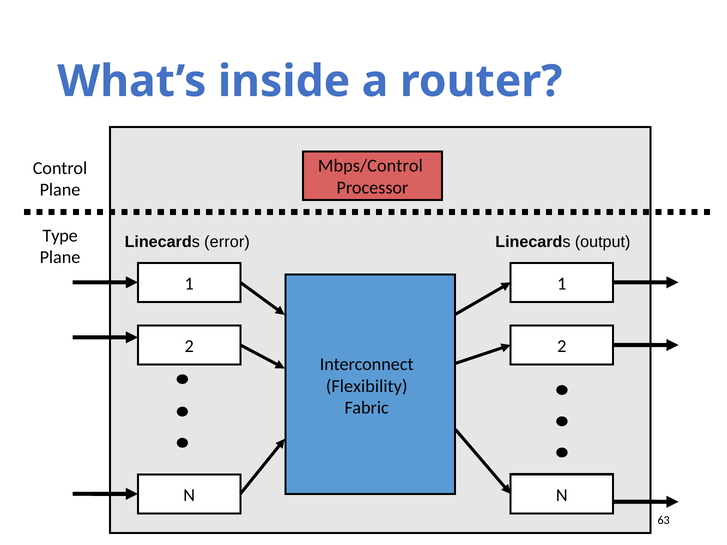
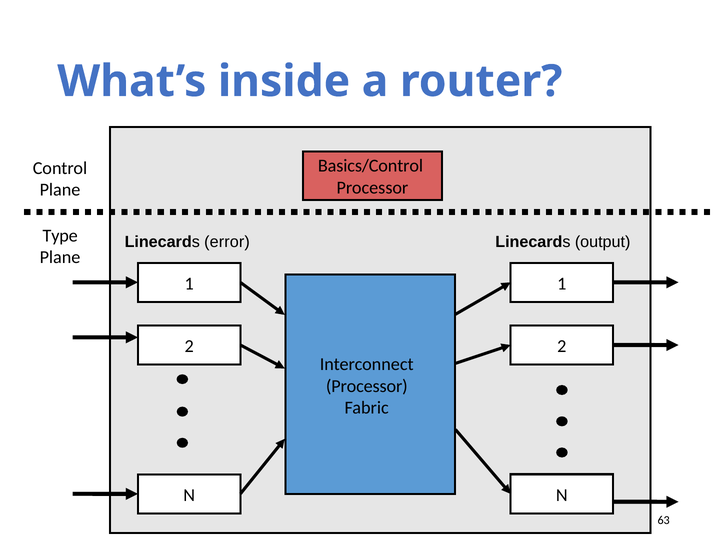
Mbps/Control: Mbps/Control -> Basics/Control (370, 166)
Flexibility: Flexibility -> Processor (367, 386)
